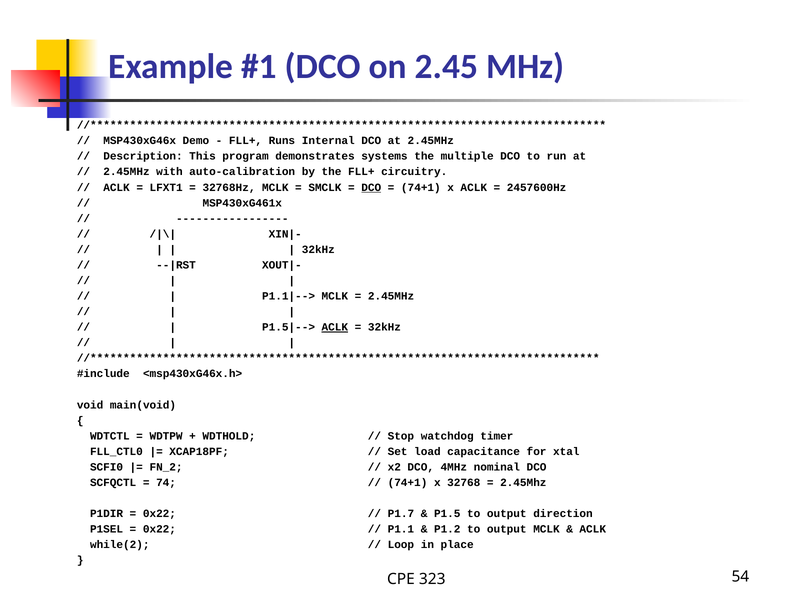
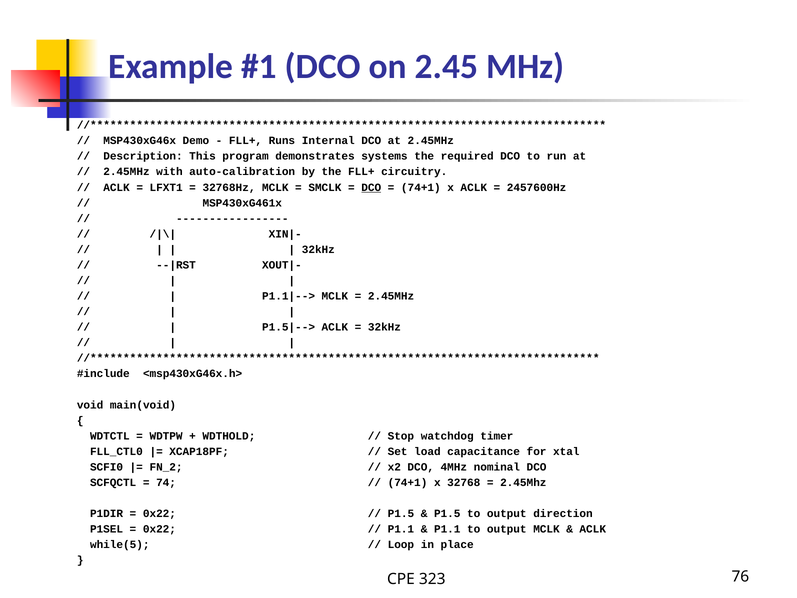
multiple: multiple -> required (467, 156)
ACLK underline: present -> none (335, 327)
P1.7: P1.7 -> P1.5 (401, 513)
P1.2: P1.2 -> P1.1 (447, 529)
while(2: while(2 -> while(5 (120, 545)
54: 54 -> 76 (740, 576)
